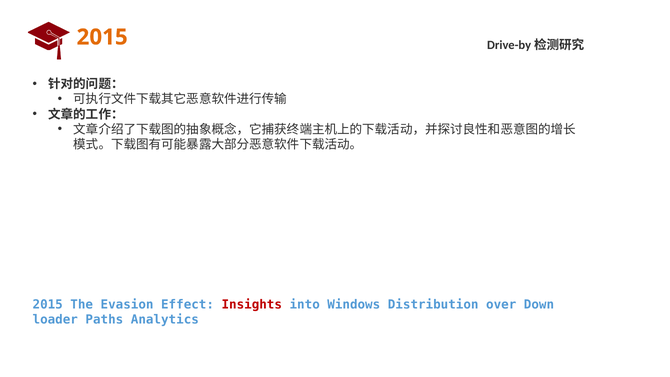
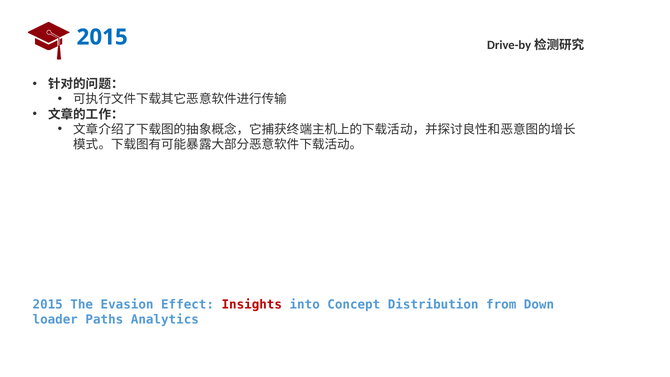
2015 colour: orange -> blue (102, 37)
Windows: Windows -> Concept (354, 305)
over: over -> from (501, 305)
